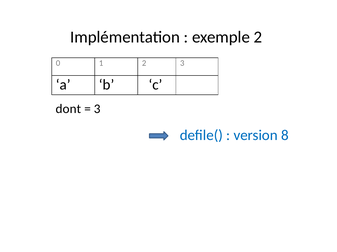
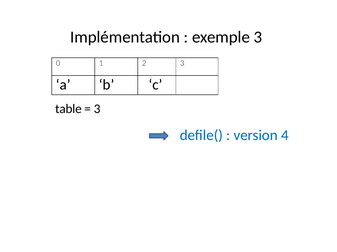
exemple 2: 2 -> 3 (258, 37)
dont: dont -> table (68, 109)
8: 8 -> 4 (285, 136)
